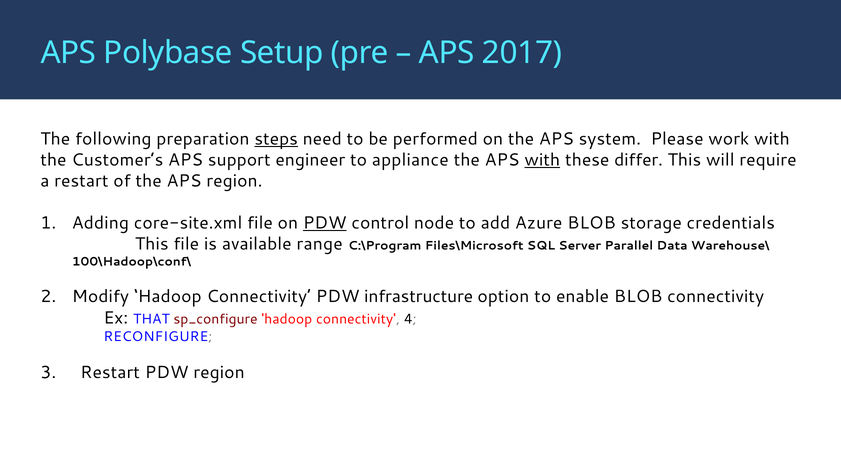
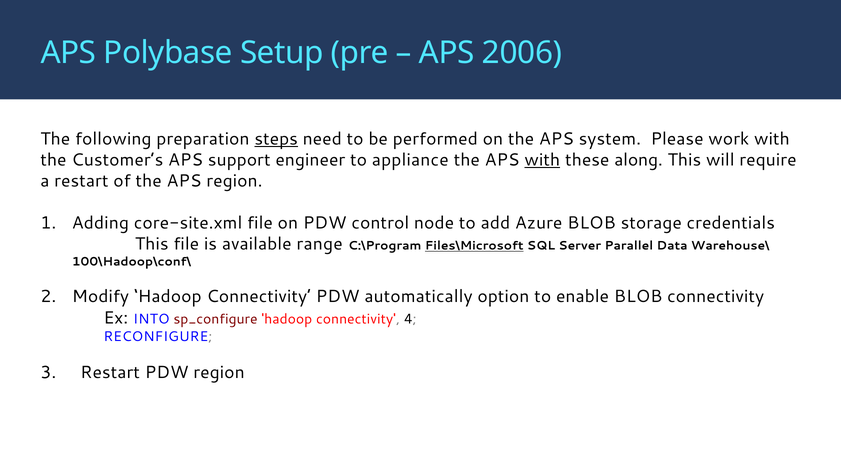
2017: 2017 -> 2006 (522, 53)
differ: differ -> along (639, 160)
PDW underline: present -> none (325, 223)
Files\Microsoft underline: none -> present (474, 246)
infrastructure: infrastructure -> automatically (418, 297)
THAT: THAT -> INTO (151, 319)
